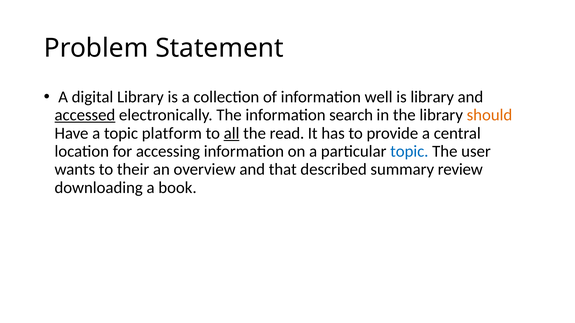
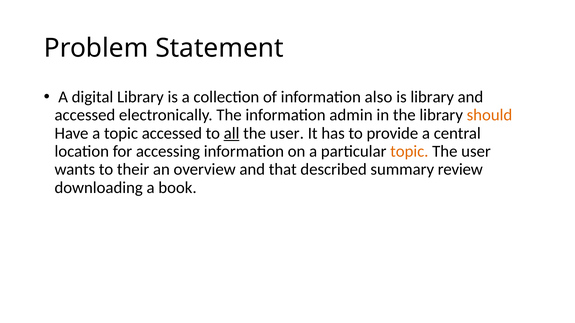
well: well -> also (378, 97)
accessed underline: present -> none (85, 115)
search: search -> admin (351, 115)
topic platform: platform -> accessed (172, 133)
read: read -> user (287, 133)
topic colour: blue -> orange (409, 152)
